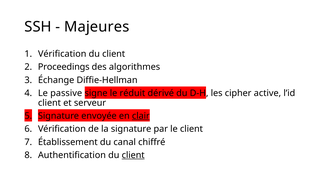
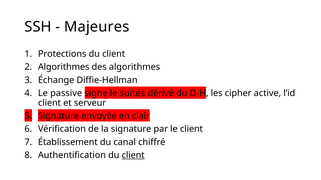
Vérification: Vérification -> Protections (62, 54)
Proceedings: Proceedings -> Algorithmes (64, 67)
réduit: réduit -> suites (132, 93)
clair underline: present -> none (141, 116)
